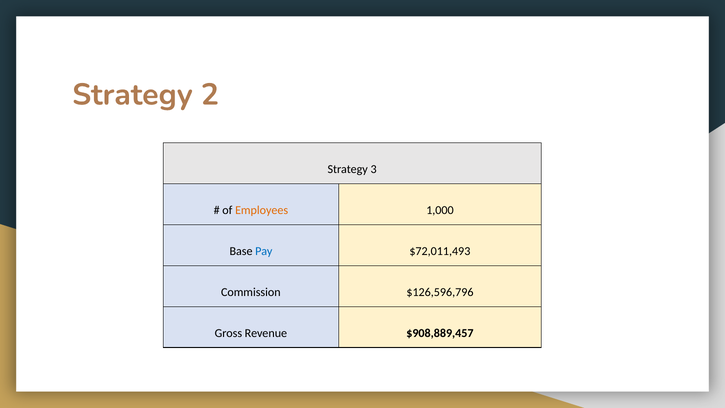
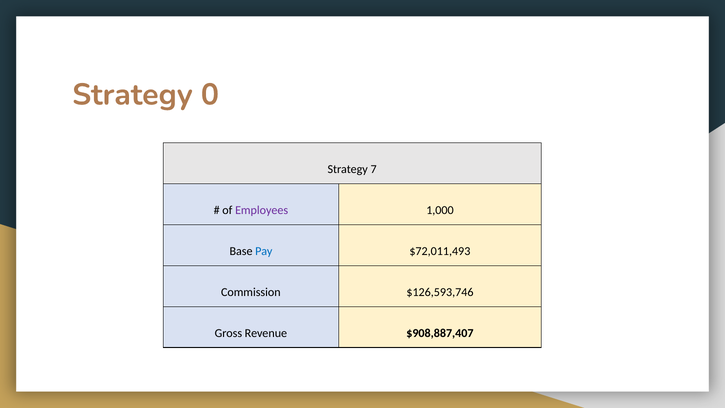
2: 2 -> 0 (210, 95)
3: 3 -> 7 (374, 169)
Employees colour: orange -> purple (262, 210)
$126,596,796: $126,596,796 -> $126,593,746 (440, 292)
$908,889,457: $908,889,457 -> $908,887,407 (440, 333)
